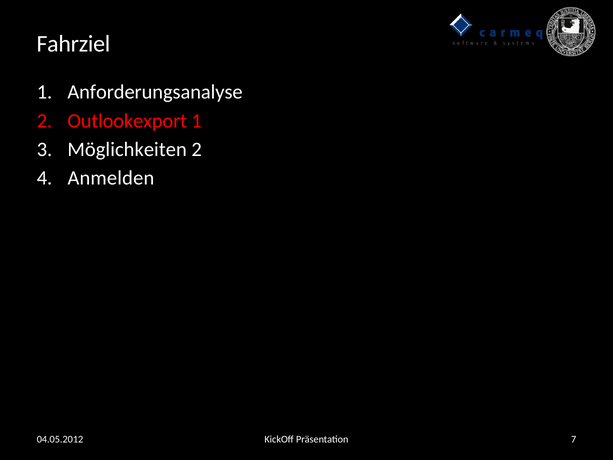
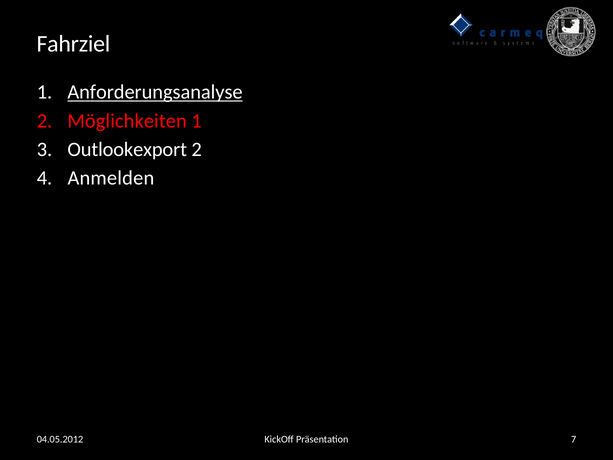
Anforderungsanalyse underline: none -> present (155, 92)
Outlookexport: Outlookexport -> Möglichkeiten (127, 121)
Möglichkeiten: Möglichkeiten -> Outlookexport (127, 149)
